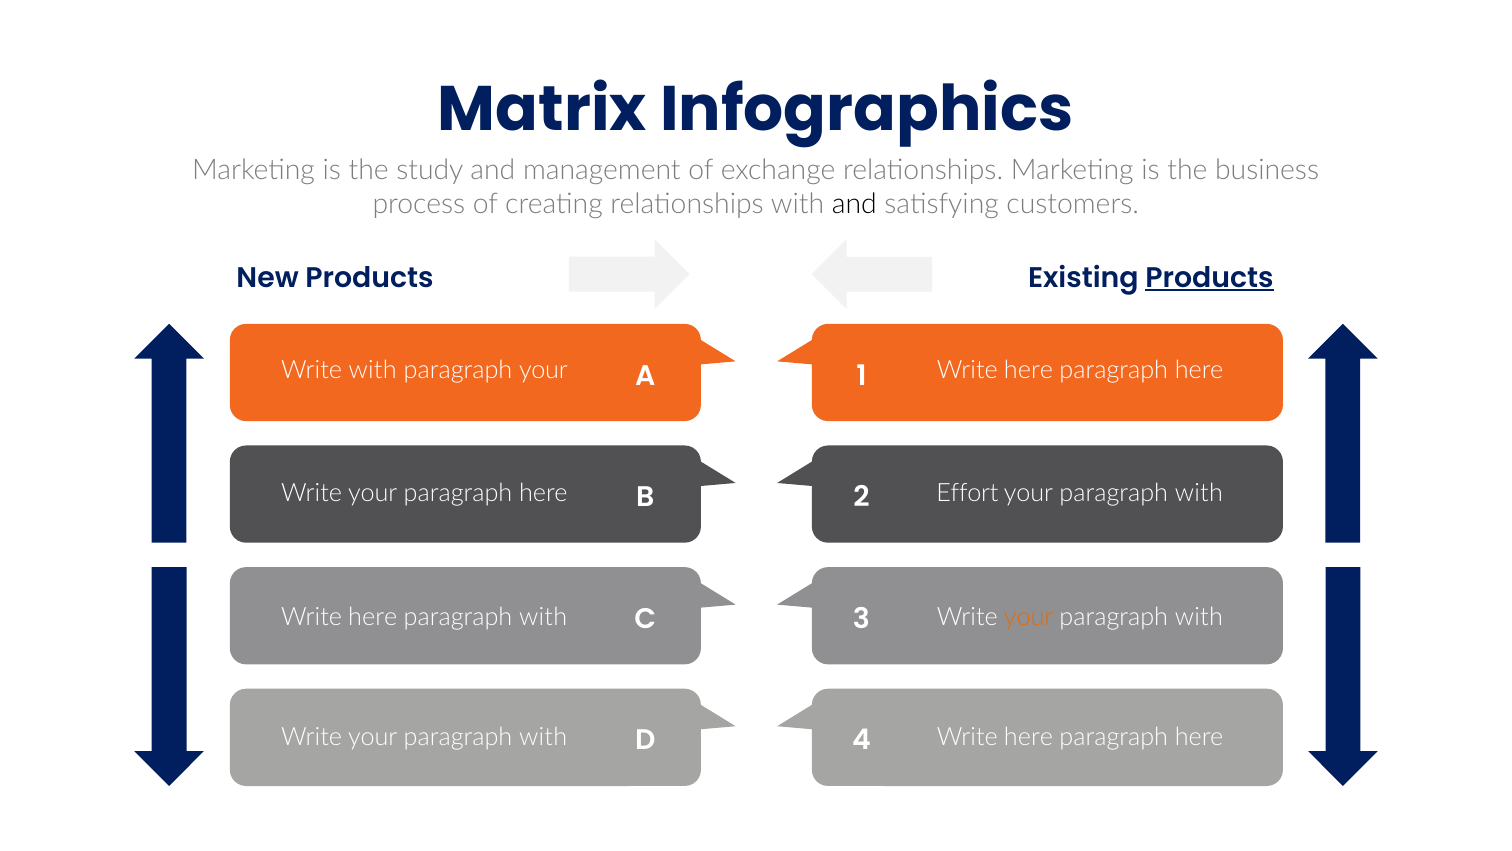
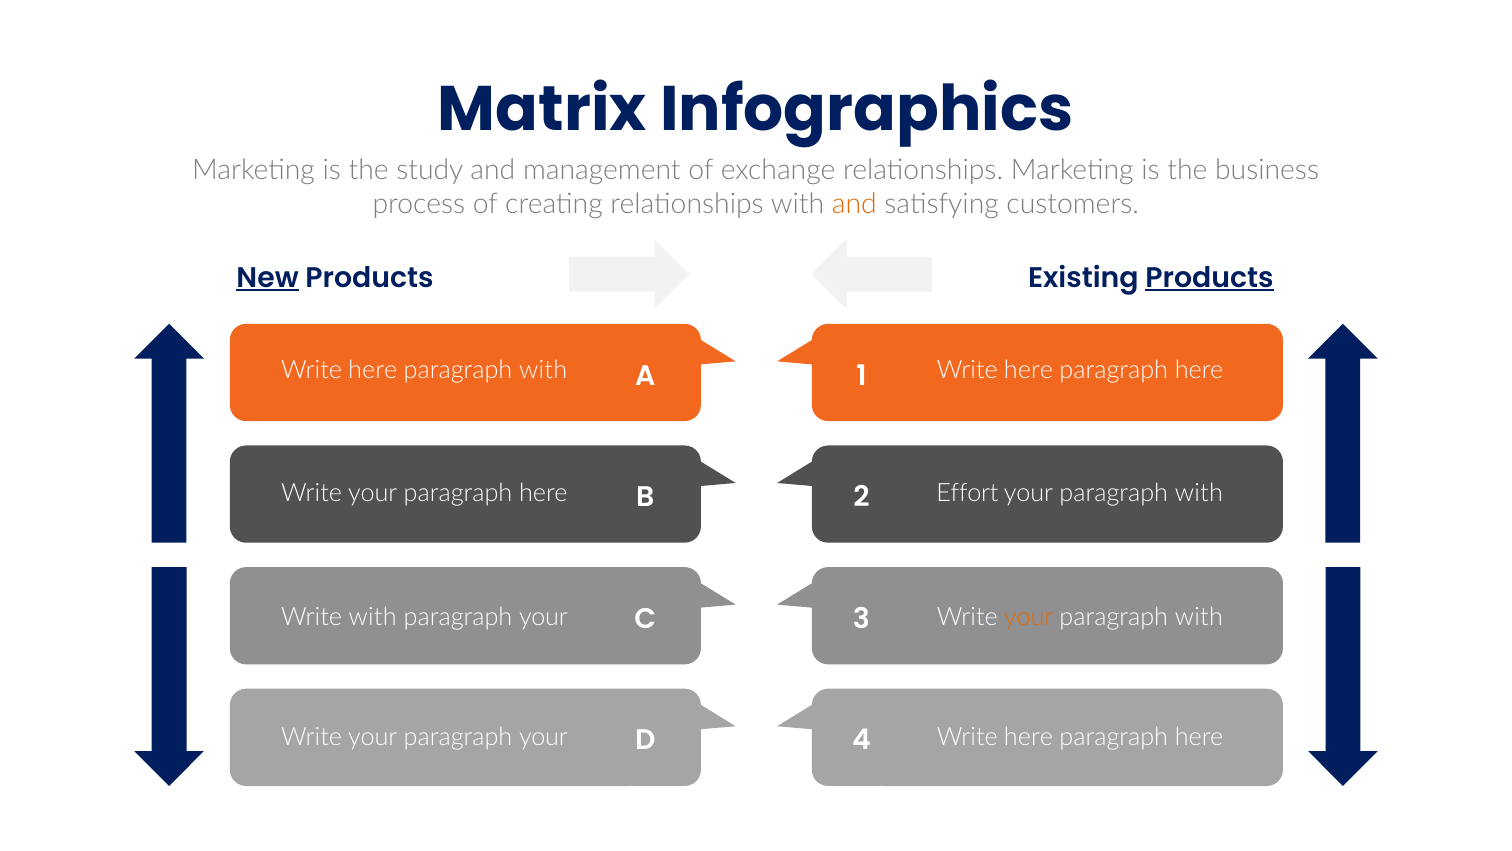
and colour: black -> orange (854, 204)
New underline: none -> present (268, 278)
with: with -> here (373, 370)
your: your -> with (543, 370)
here: here -> with (373, 617)
with: with -> your (543, 617)
with: with -> your (543, 737)
